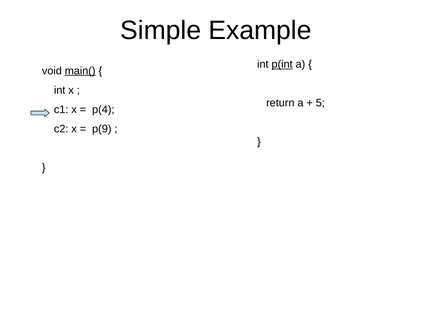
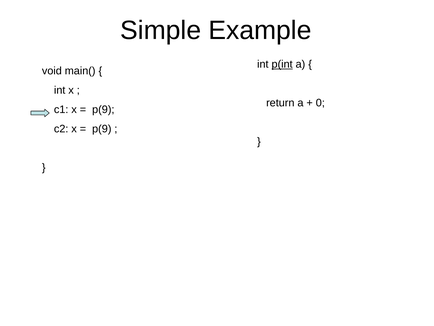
main( underline: present -> none (80, 71)
5: 5 -> 0 (320, 103)
p(4: p(4 -> p(9 (103, 109)
